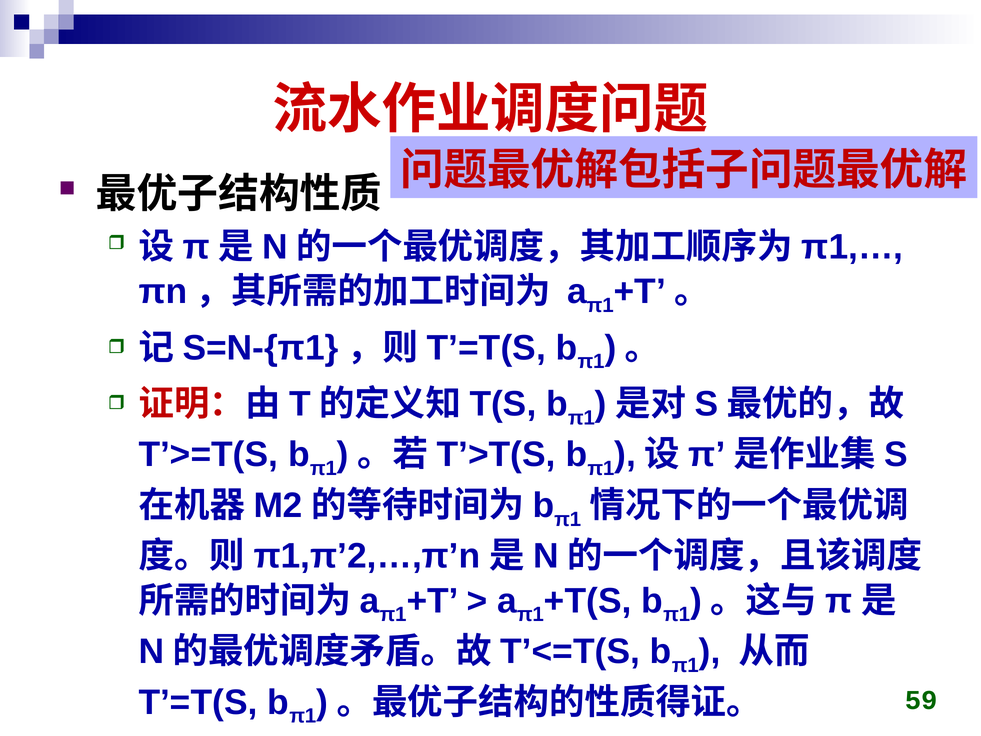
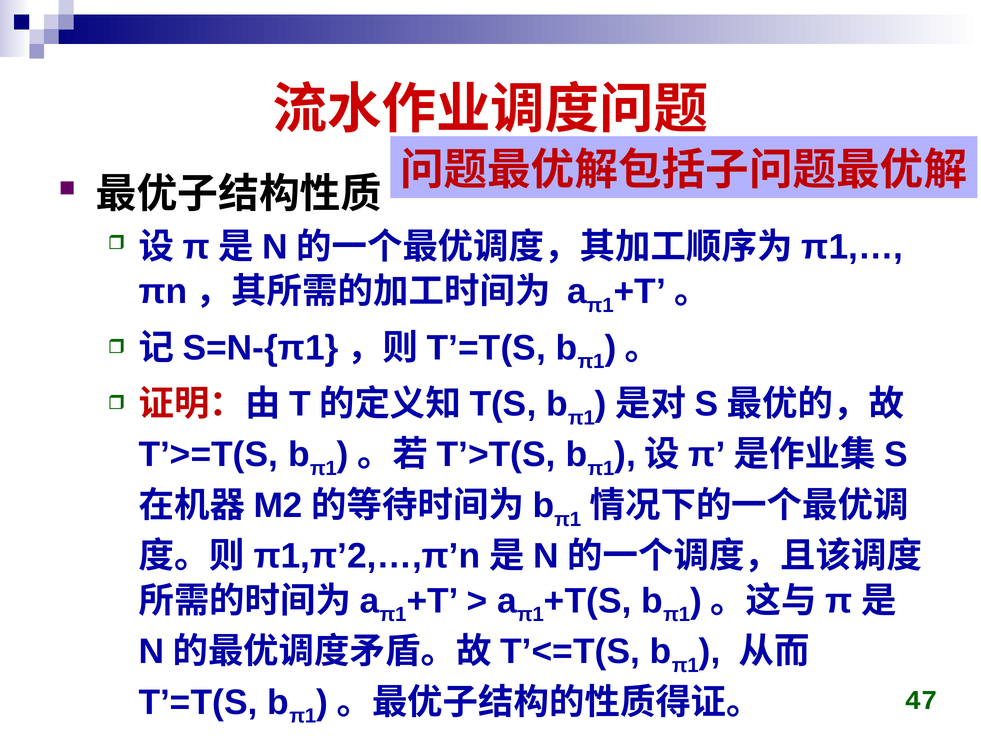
59: 59 -> 47 (921, 700)
